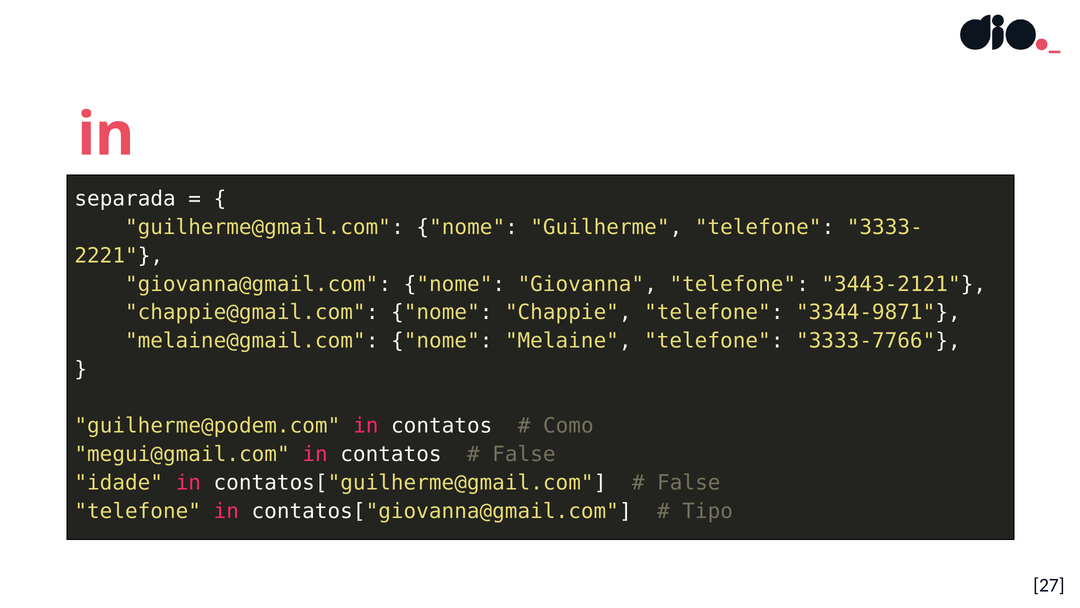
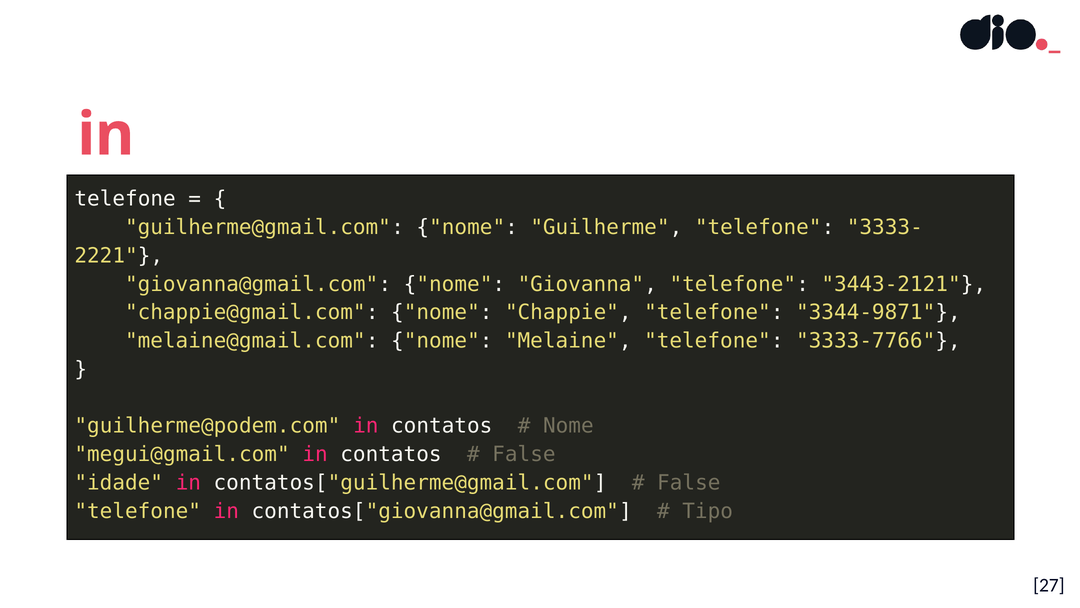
separada: separada -> telefone (125, 199)
Como: Como -> Nome (568, 426)
